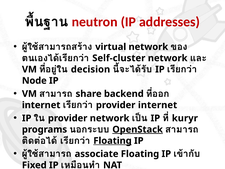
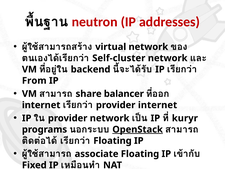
decision: decision -> backend (91, 69)
Node: Node -> From (34, 81)
backend: backend -> balancer (124, 94)
Floating underline: present -> none (113, 141)
